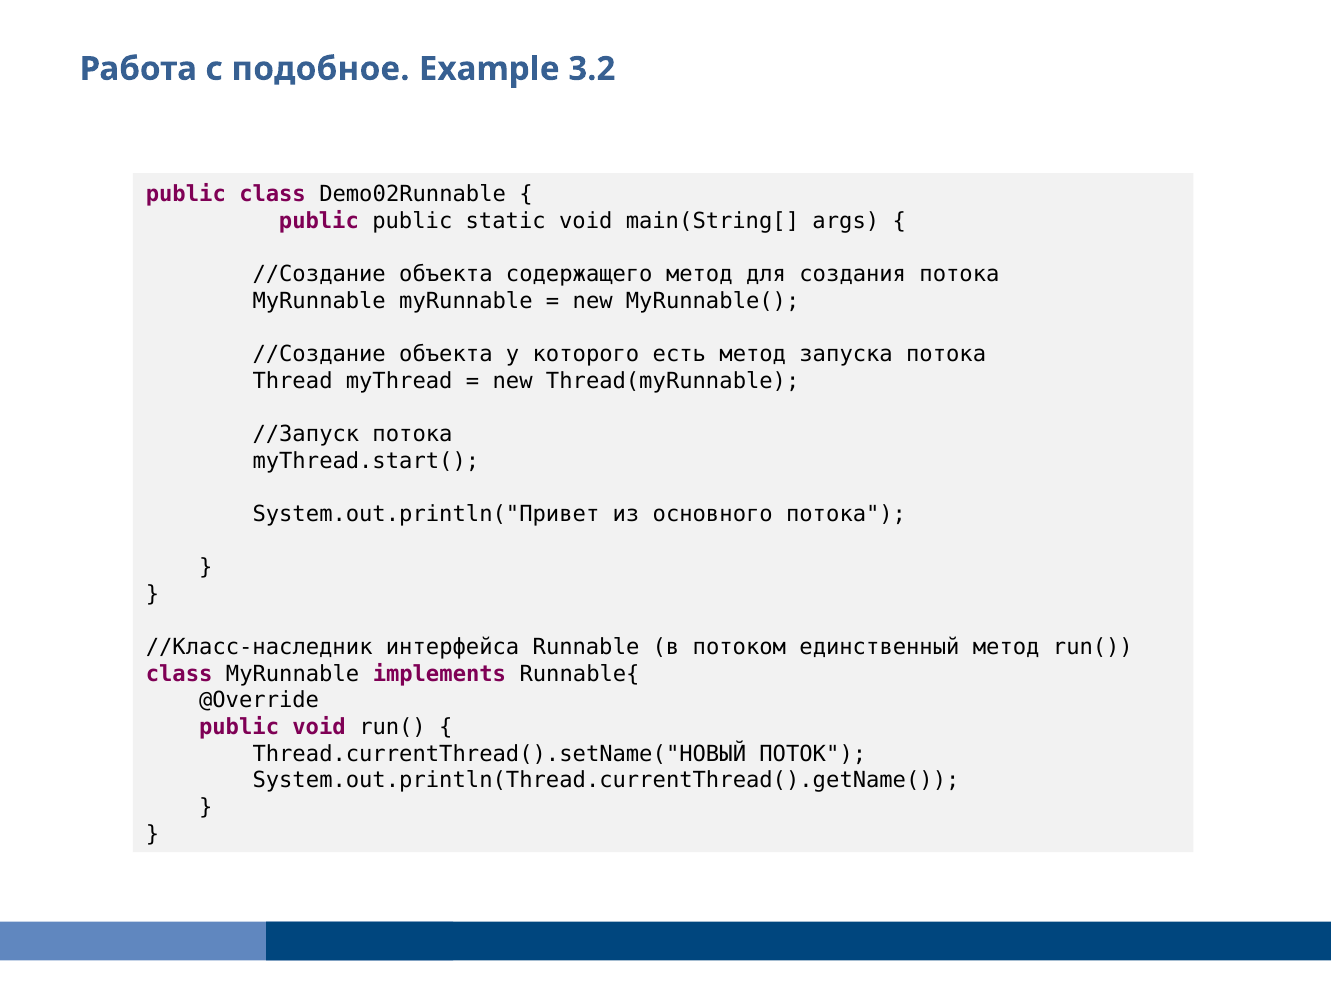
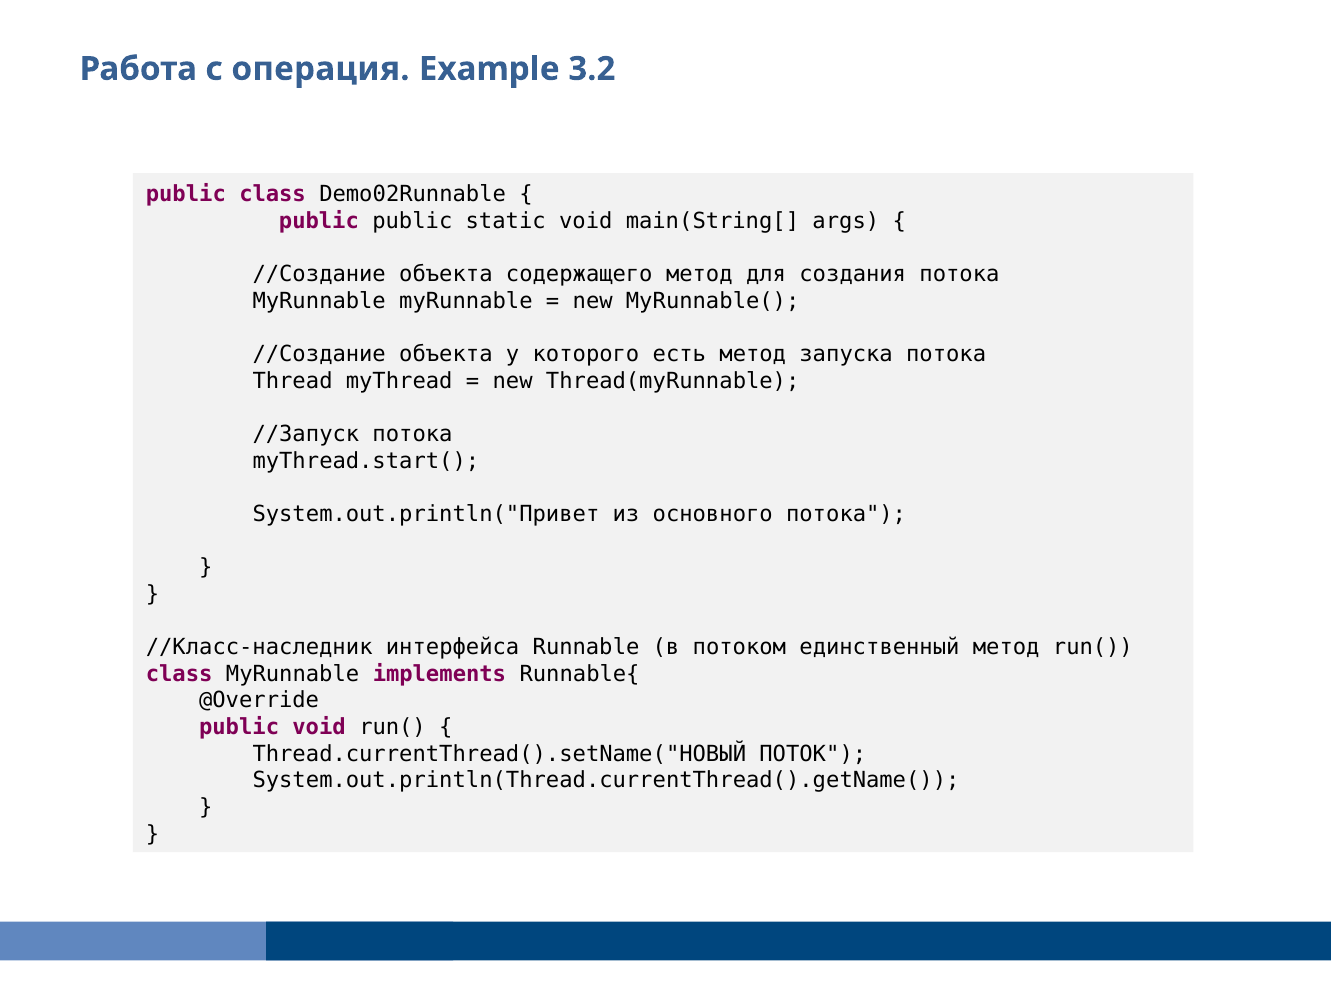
подобное: подобное -> операция (321, 69)
